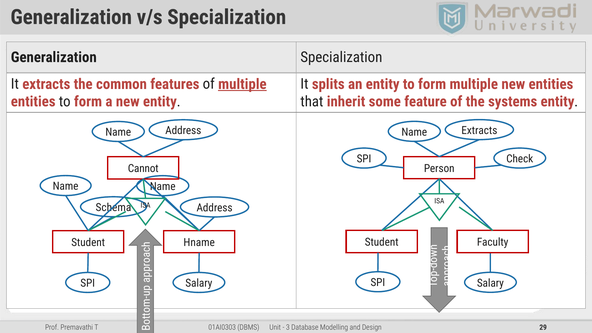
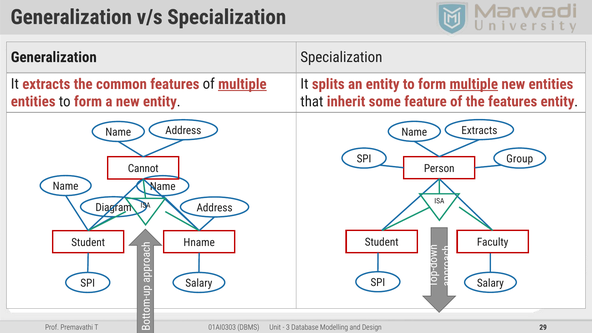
multiple underline: none -> present (474, 84)
the systems: systems -> features (513, 101)
Check: Check -> Group (520, 159)
Schema: Schema -> Diagram (114, 208)
